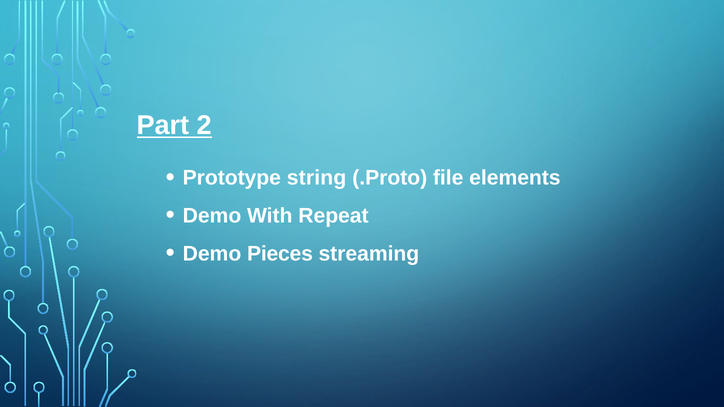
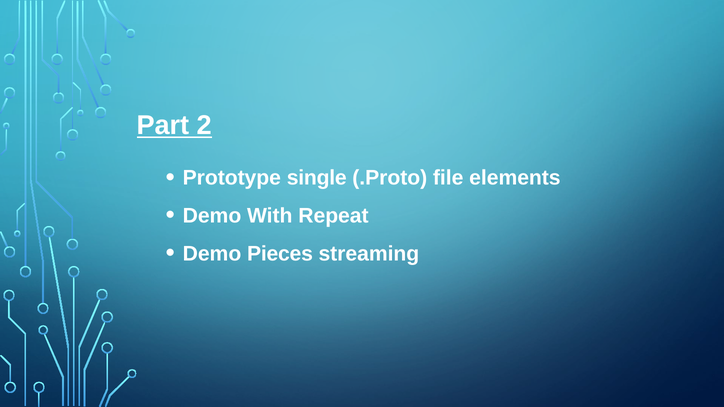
string: string -> single (317, 178)
